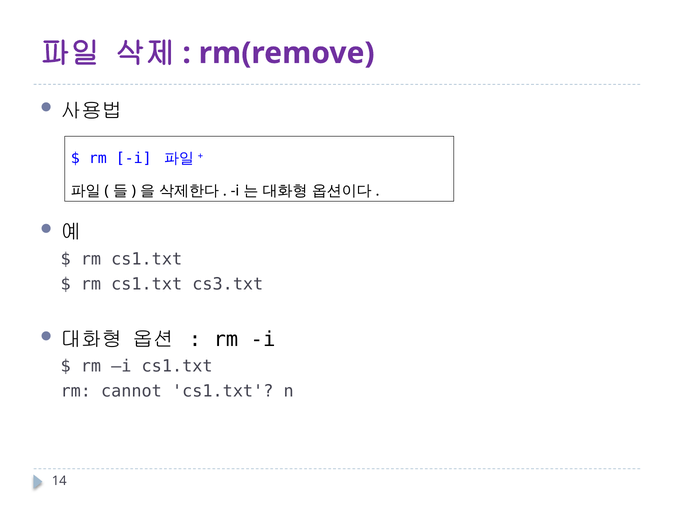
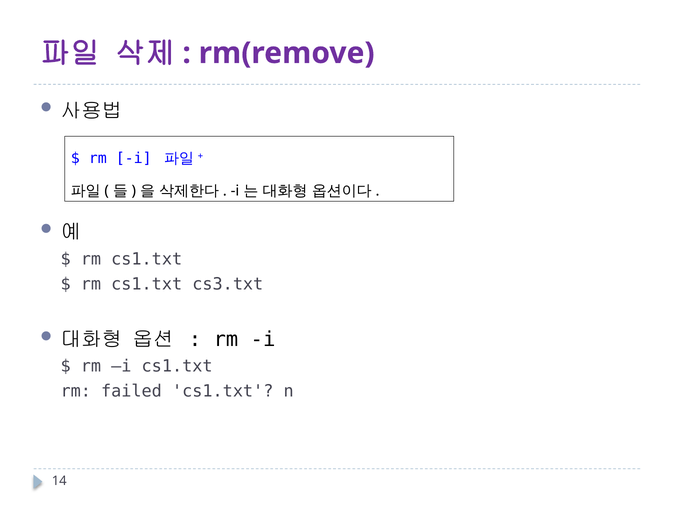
cannot: cannot -> failed (131, 391)
